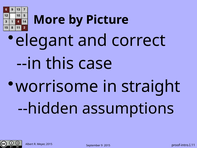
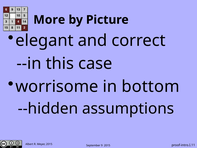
straight: straight -> bottom (151, 86)
